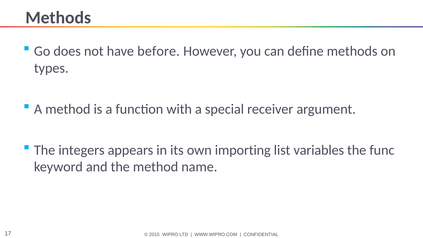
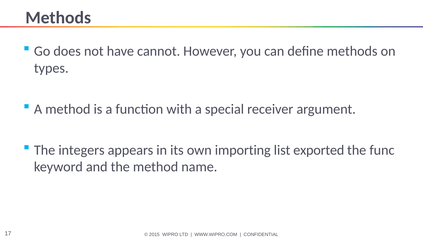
before: before -> cannot (159, 51)
variables: variables -> exported (319, 150)
